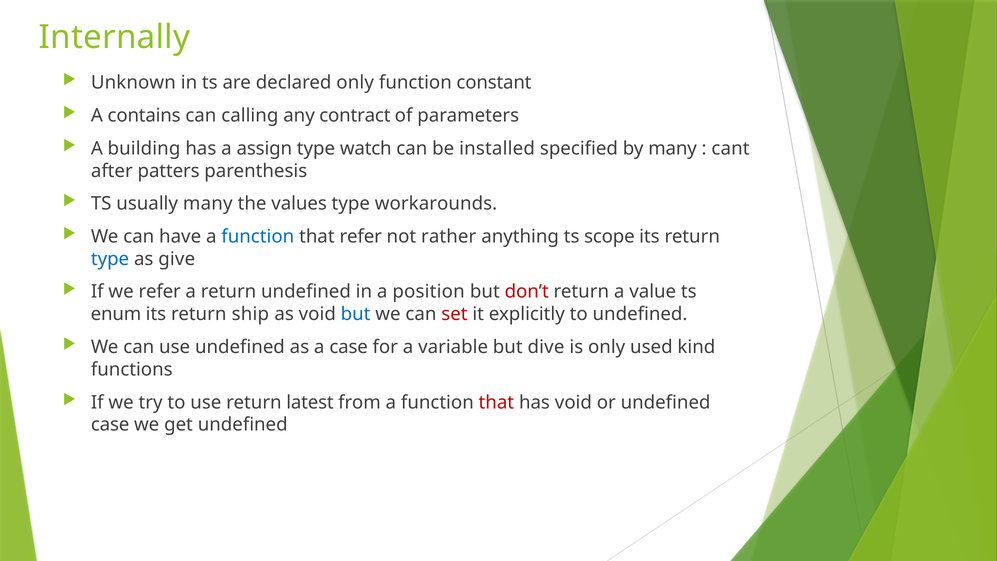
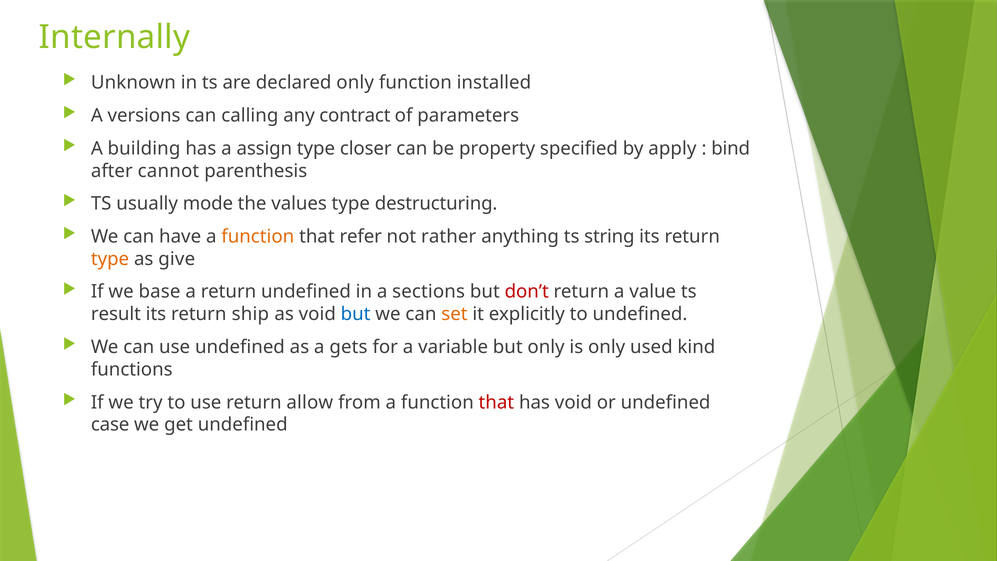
constant: constant -> installed (494, 83)
contains: contains -> versions (144, 116)
watch: watch -> closer (366, 148)
installed: installed -> property (497, 148)
by many: many -> apply (672, 148)
cant: cant -> bind (731, 148)
patters: patters -> cannot (168, 171)
usually many: many -> mode (208, 204)
workarounds: workarounds -> destructuring (436, 204)
function colour: blue -> orange (258, 236)
scope: scope -> string (609, 236)
type colour: blue -> orange (110, 259)
we refer: refer -> base (159, 292)
position: position -> sections (429, 292)
enum: enum -> result (116, 314)
set colour: red -> orange (454, 314)
a case: case -> gets (348, 347)
but dive: dive -> only (546, 347)
latest: latest -> allow (310, 402)
